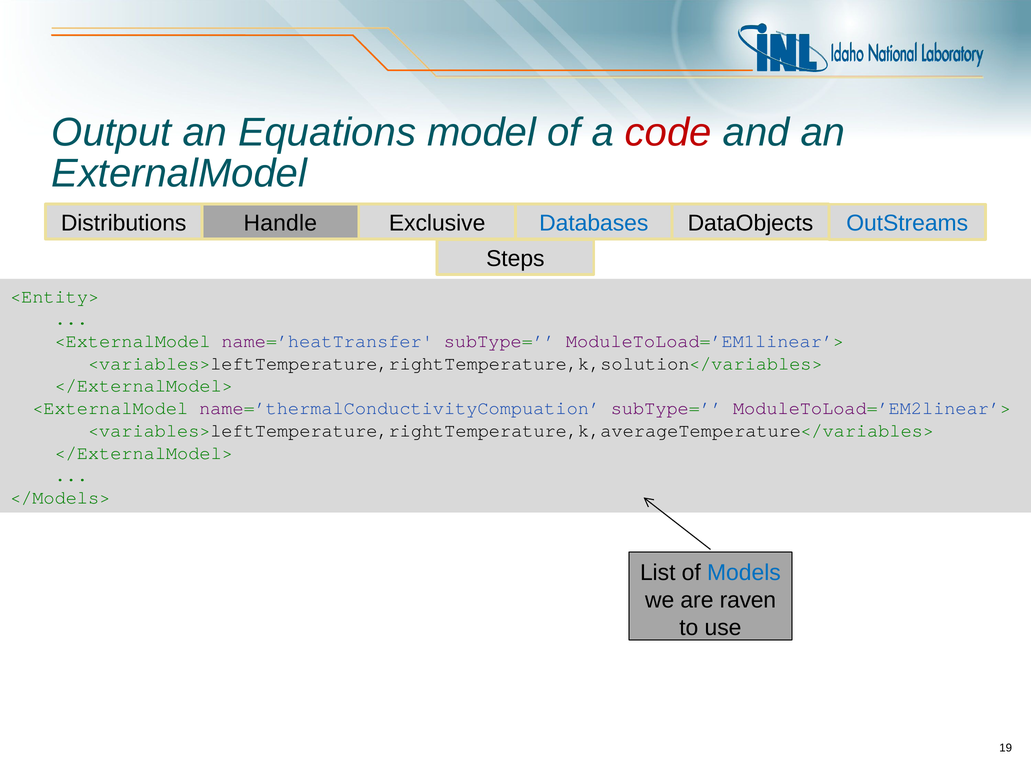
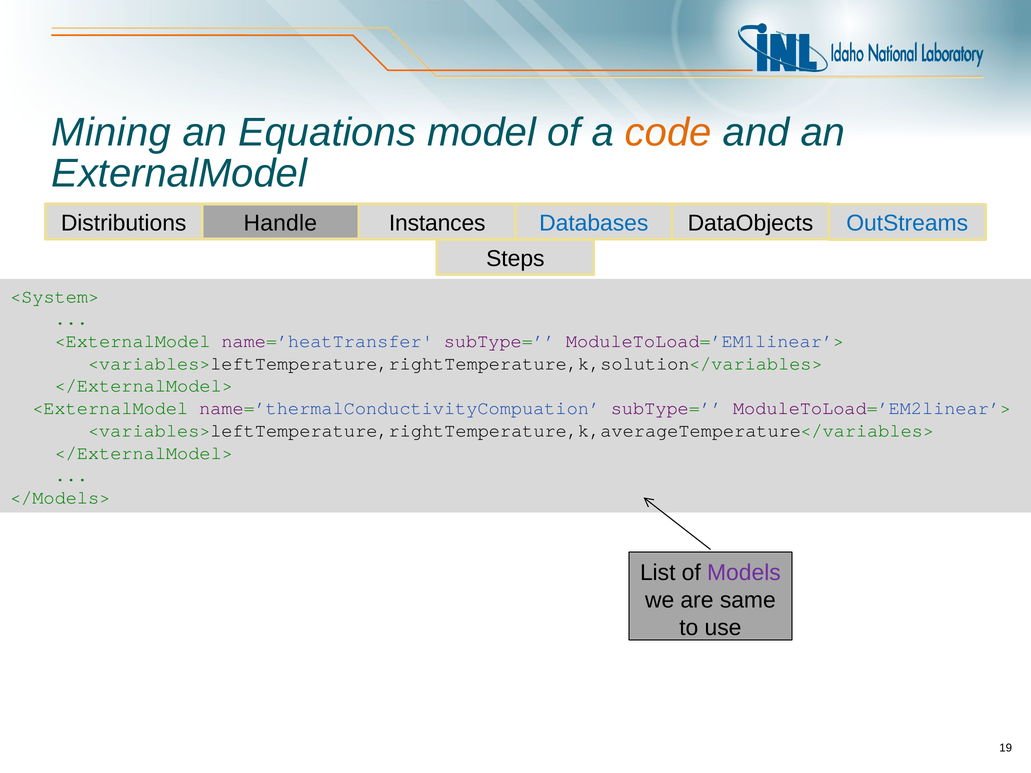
Output: Output -> Mining (111, 133)
code colour: red -> orange (668, 133)
Exclusive: Exclusive -> Instances (437, 223)
<Entity>: <Entity> -> <System> (55, 296)
Models colour: blue -> purple (744, 573)
raven: raven -> same (748, 600)
